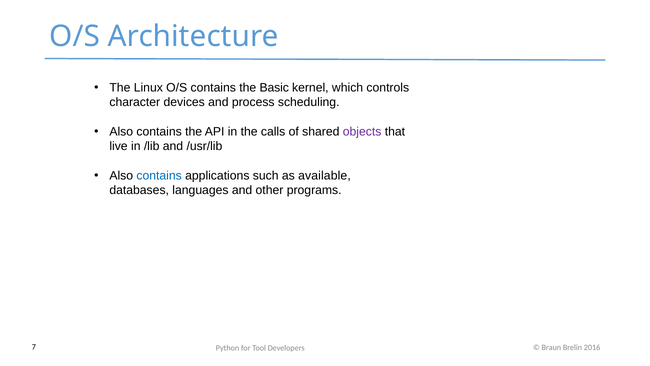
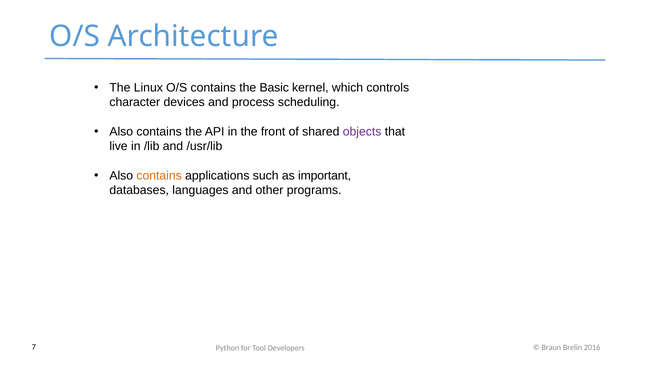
calls: calls -> front (273, 132)
contains colour: blue -> orange (159, 175)
available: available -> important (325, 175)
